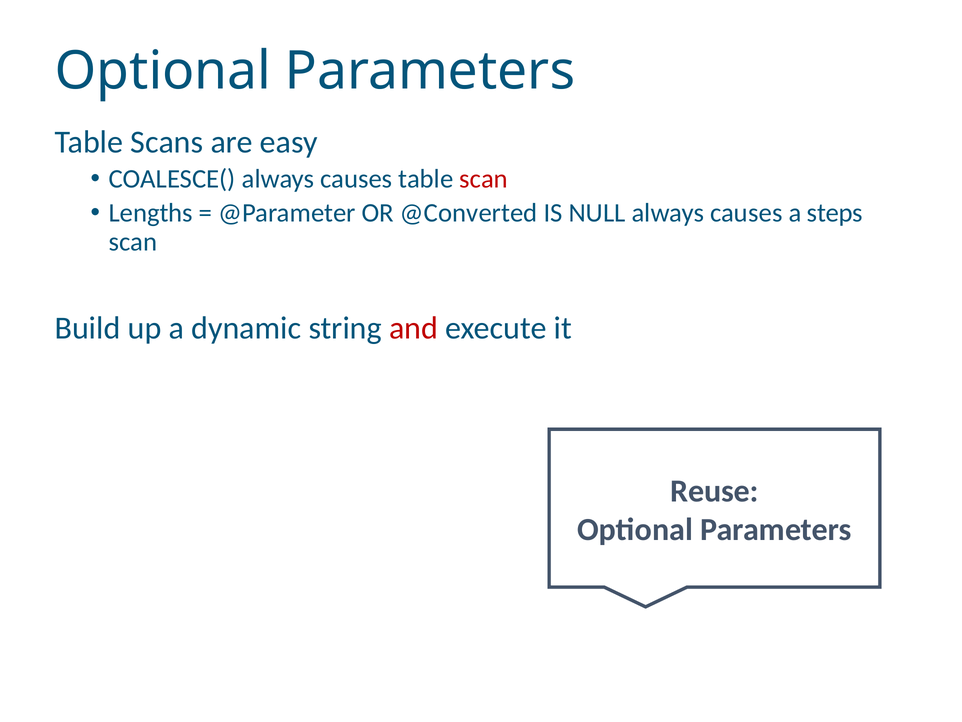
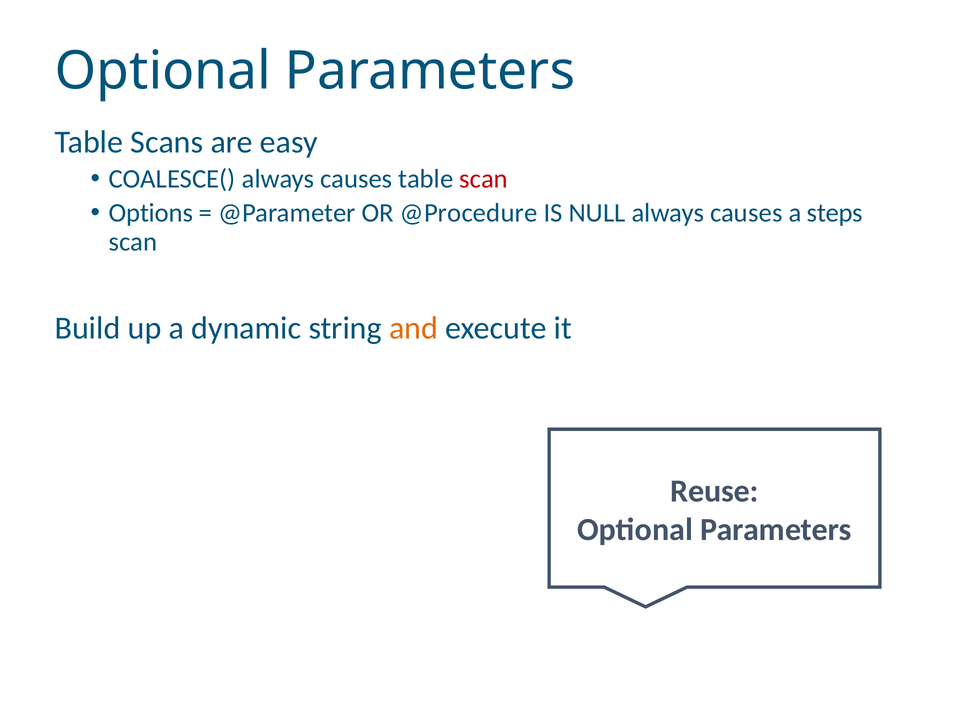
Lengths: Lengths -> Options (151, 213)
@Converted: @Converted -> @Procedure (469, 213)
and colour: red -> orange (414, 328)
